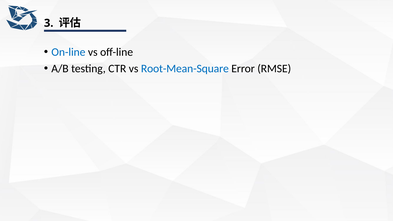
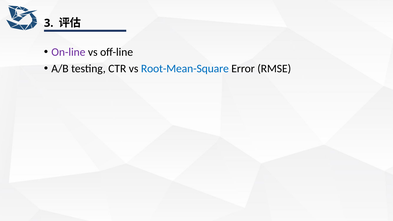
On-line colour: blue -> purple (68, 52)
